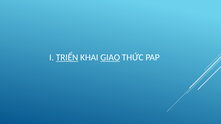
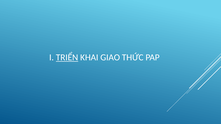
GIAO underline: present -> none (110, 58)
